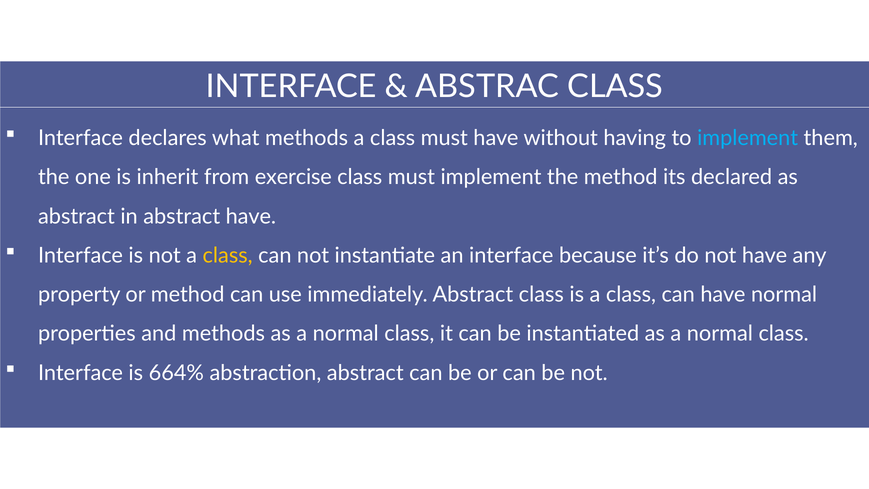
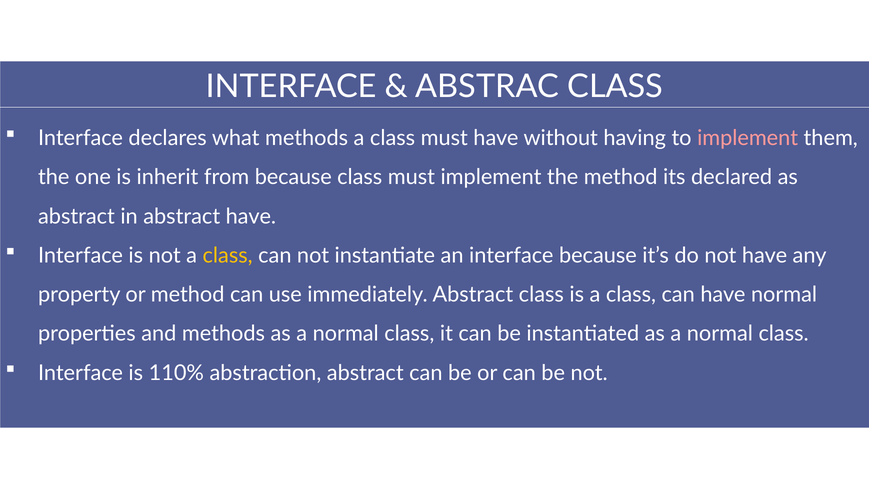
implement colour: light blue -> pink (748, 138)
from exercise: exercise -> because (293, 177)
664%: 664% -> 110% (176, 373)
